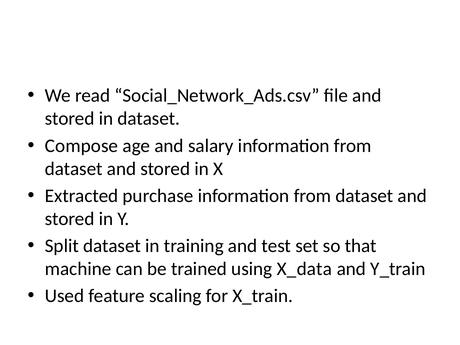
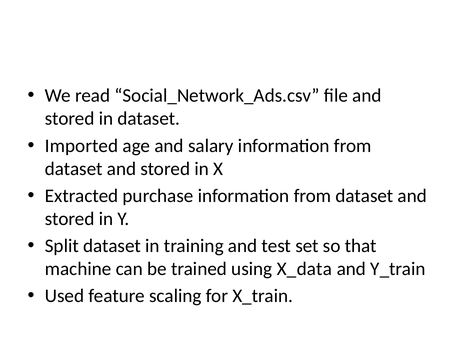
Compose: Compose -> Imported (82, 146)
